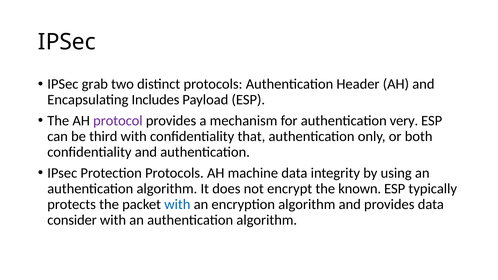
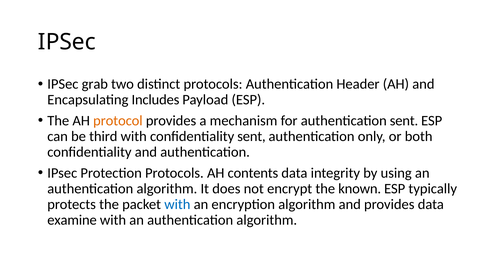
protocol colour: purple -> orange (118, 121)
authentication very: very -> sent (404, 121)
confidentiality that: that -> sent (251, 136)
machine: machine -> contents (253, 173)
consider: consider -> examine (72, 220)
